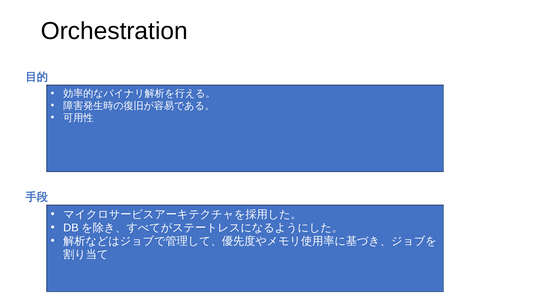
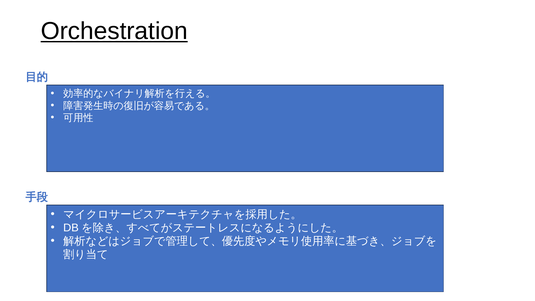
Orchestration underline: none -> present (114, 31)
